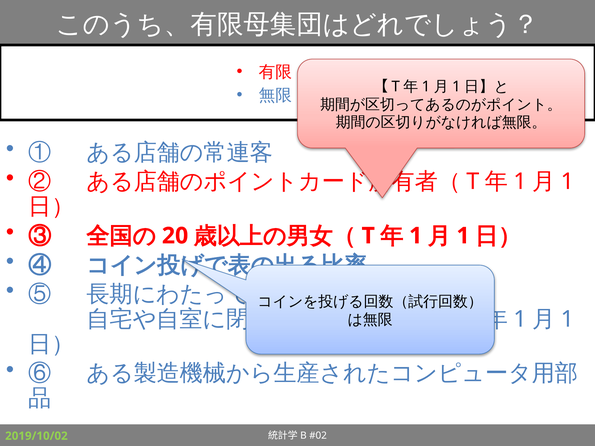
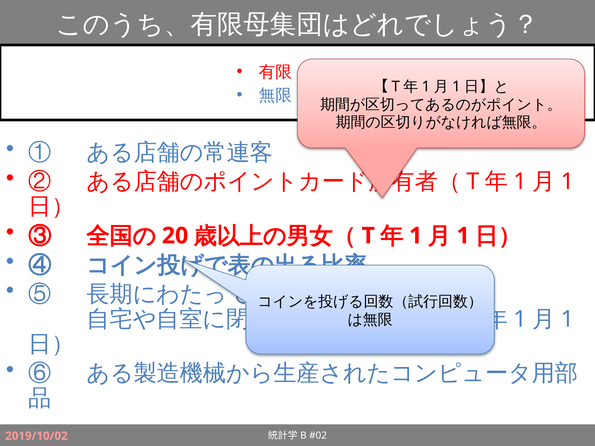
2019/10/02 colour: light green -> pink (36, 436)
